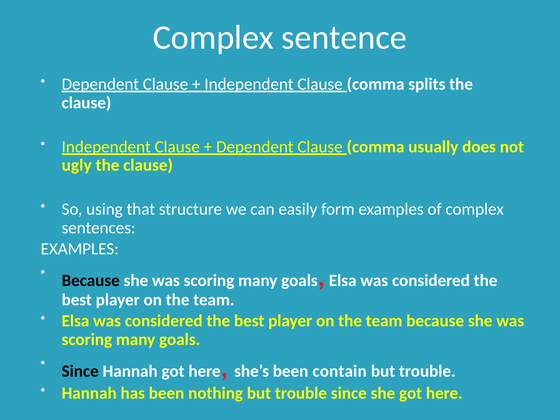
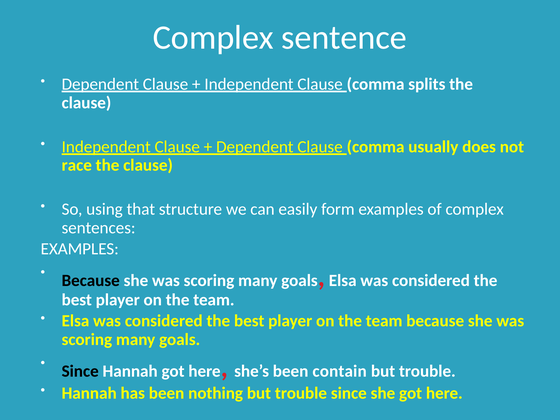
ugly: ugly -> race (77, 165)
